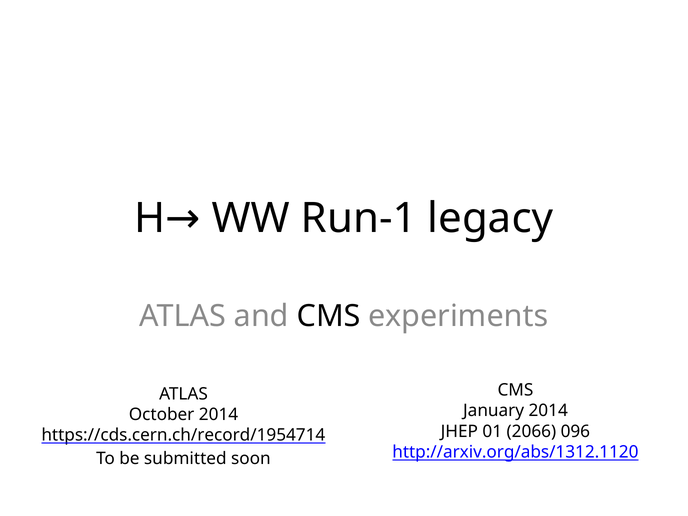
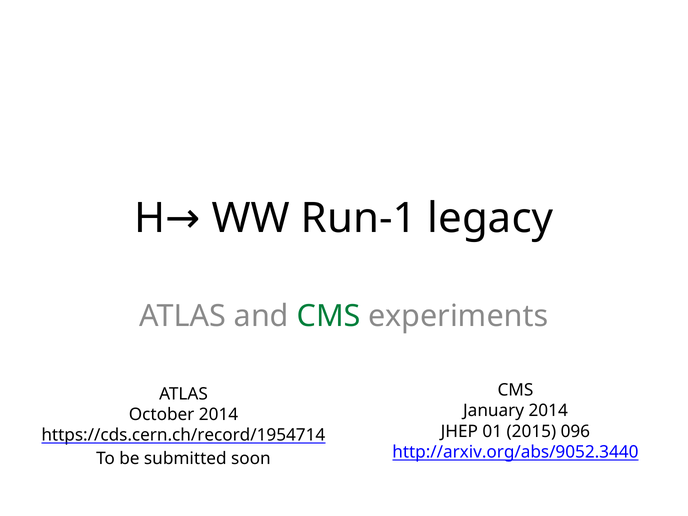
CMS colour: black -> green (329, 316)
2066: 2066 -> 2015 (531, 431)
http://arxiv.org/abs/1312.1120: http://arxiv.org/abs/1312.1120 -> http://arxiv.org/abs/9052.3440 (515, 452)
